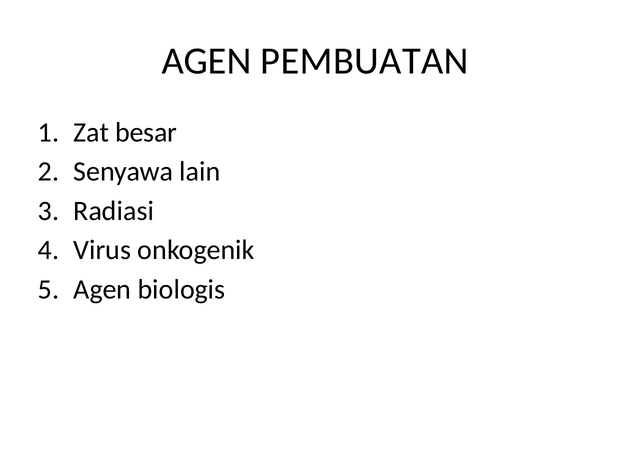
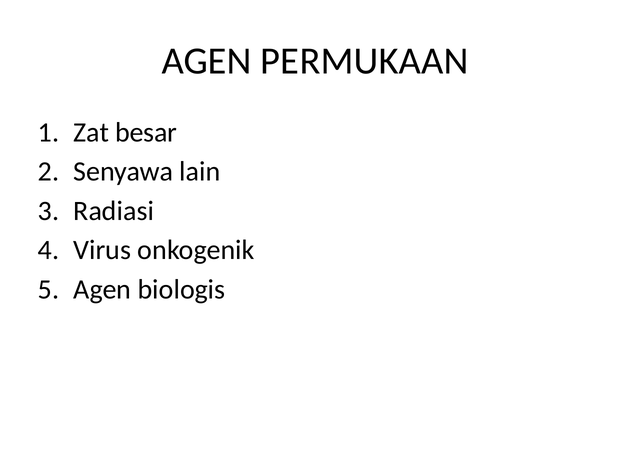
PEMBUATAN: PEMBUATAN -> PERMUKAAN (365, 61)
